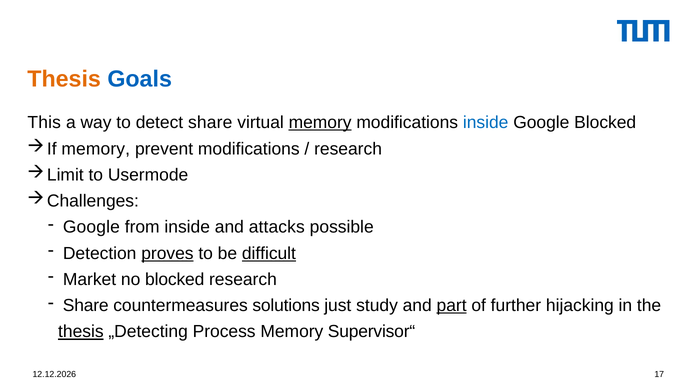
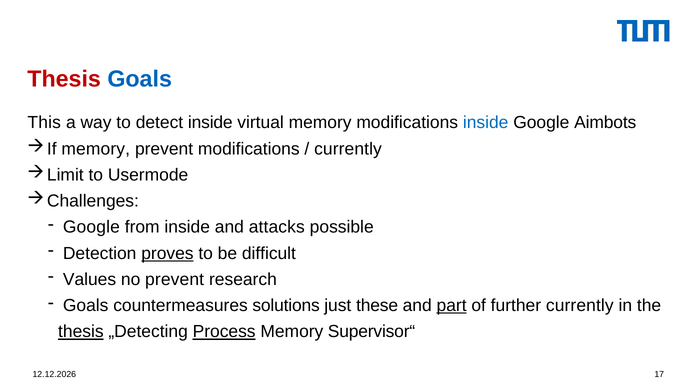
Thesis colour: orange -> red (64, 79)
detect share: share -> inside (210, 123)
memory underline: present -> none (320, 123)
Google Blocked: Blocked -> Aimbots (605, 123)
research: research -> currently (348, 149)
difficult underline: present -> none (269, 253)
Market: Market -> Values (90, 280)
no blocked: blocked -> prevent (175, 280)
Share: Share -> Goals (86, 306)
study: study -> these (377, 306)
further hijacking: hijacking -> currently (580, 306)
Process underline: none -> present (224, 332)
